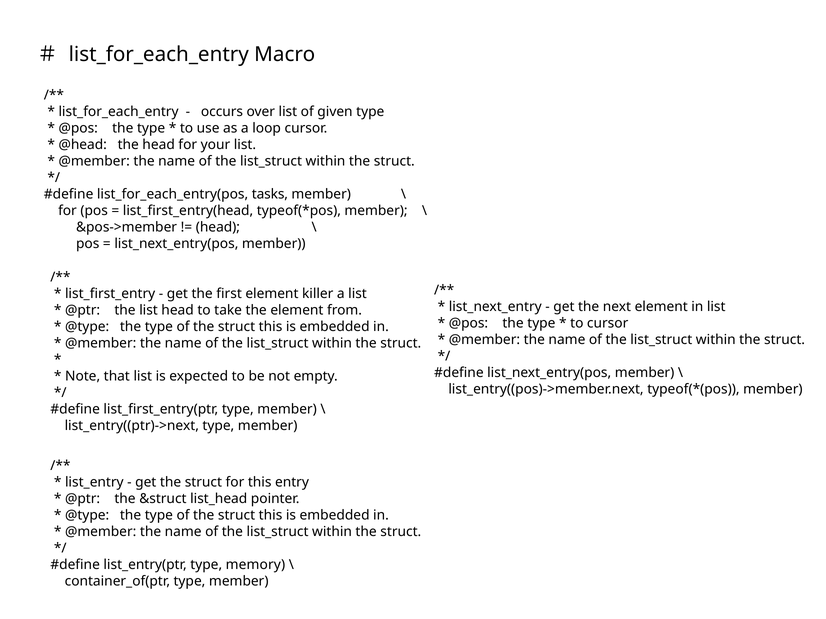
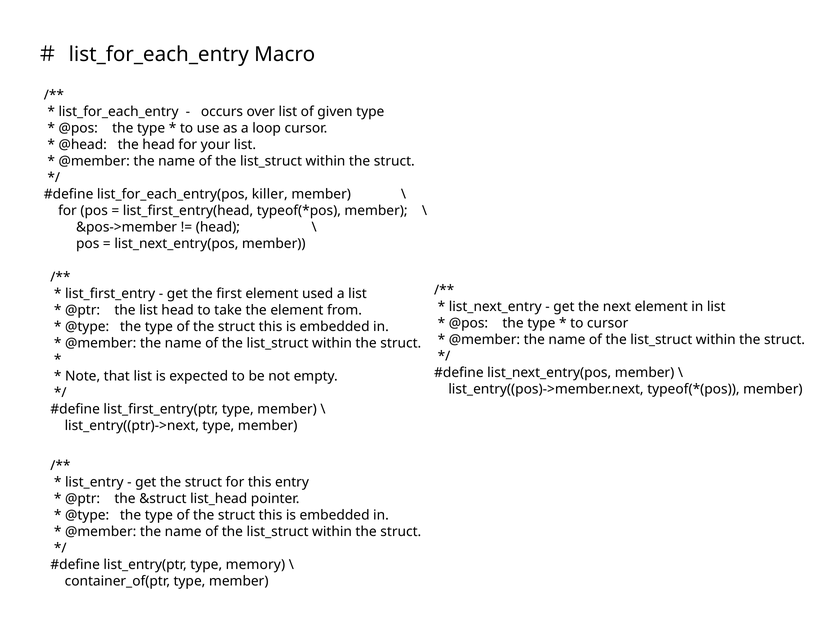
tasks: tasks -> killer (270, 194)
killer: killer -> used (318, 294)
